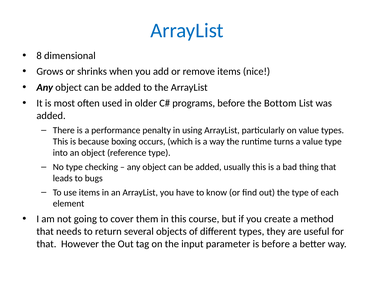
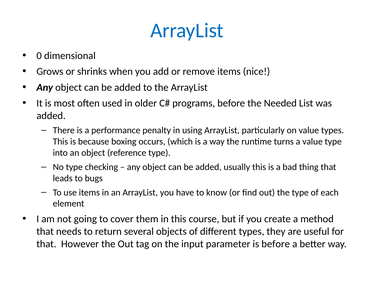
8: 8 -> 0 (39, 56)
Bottom: Bottom -> Needed (280, 103)
